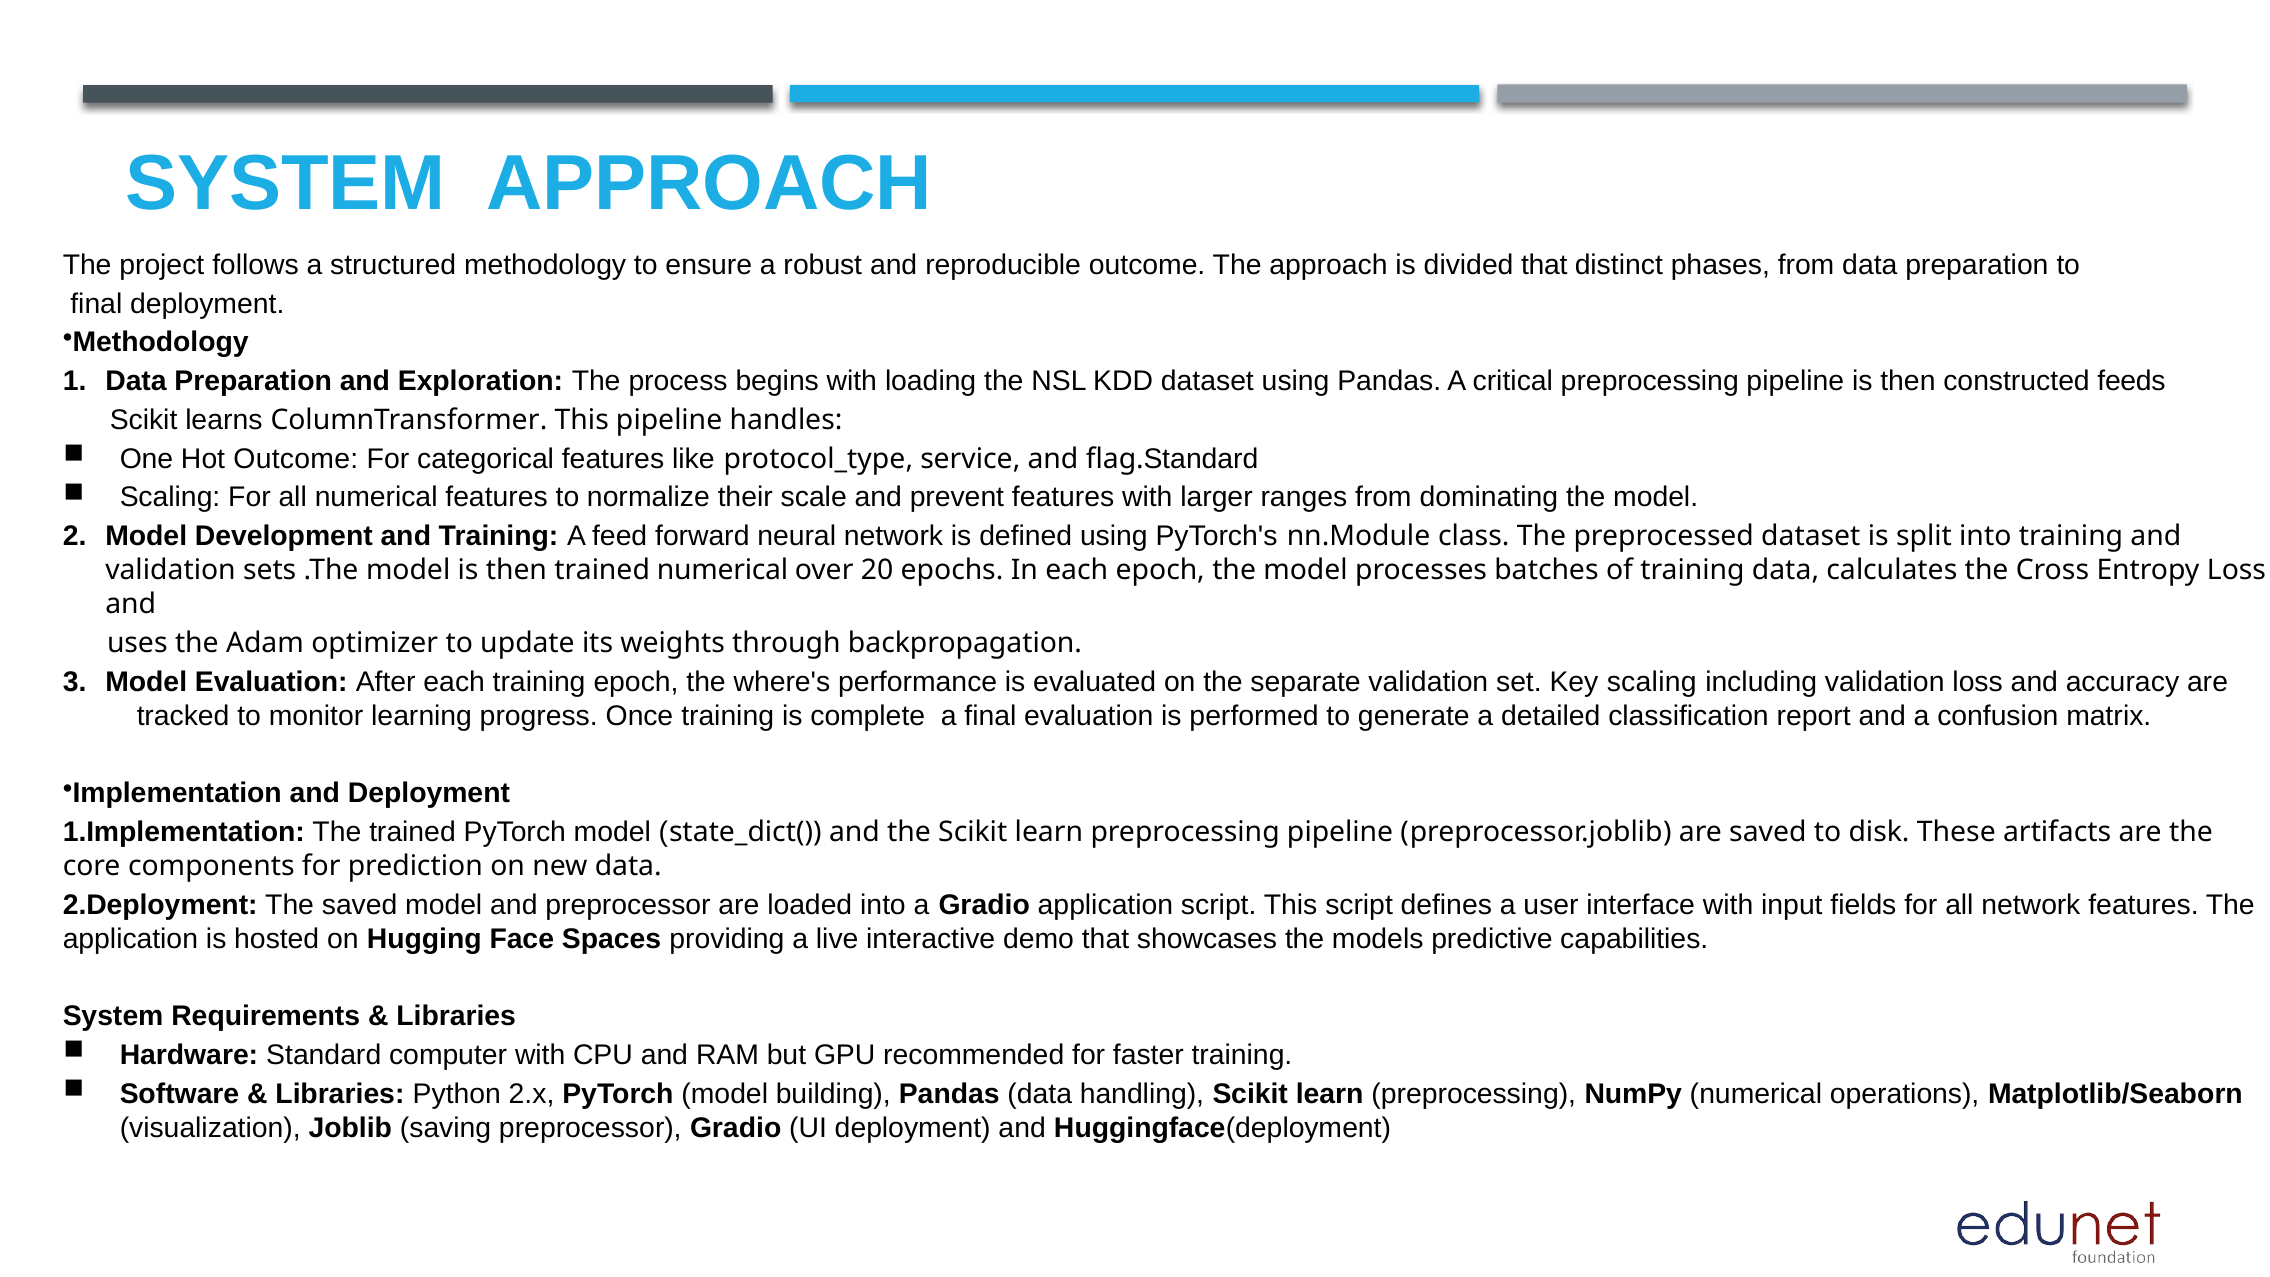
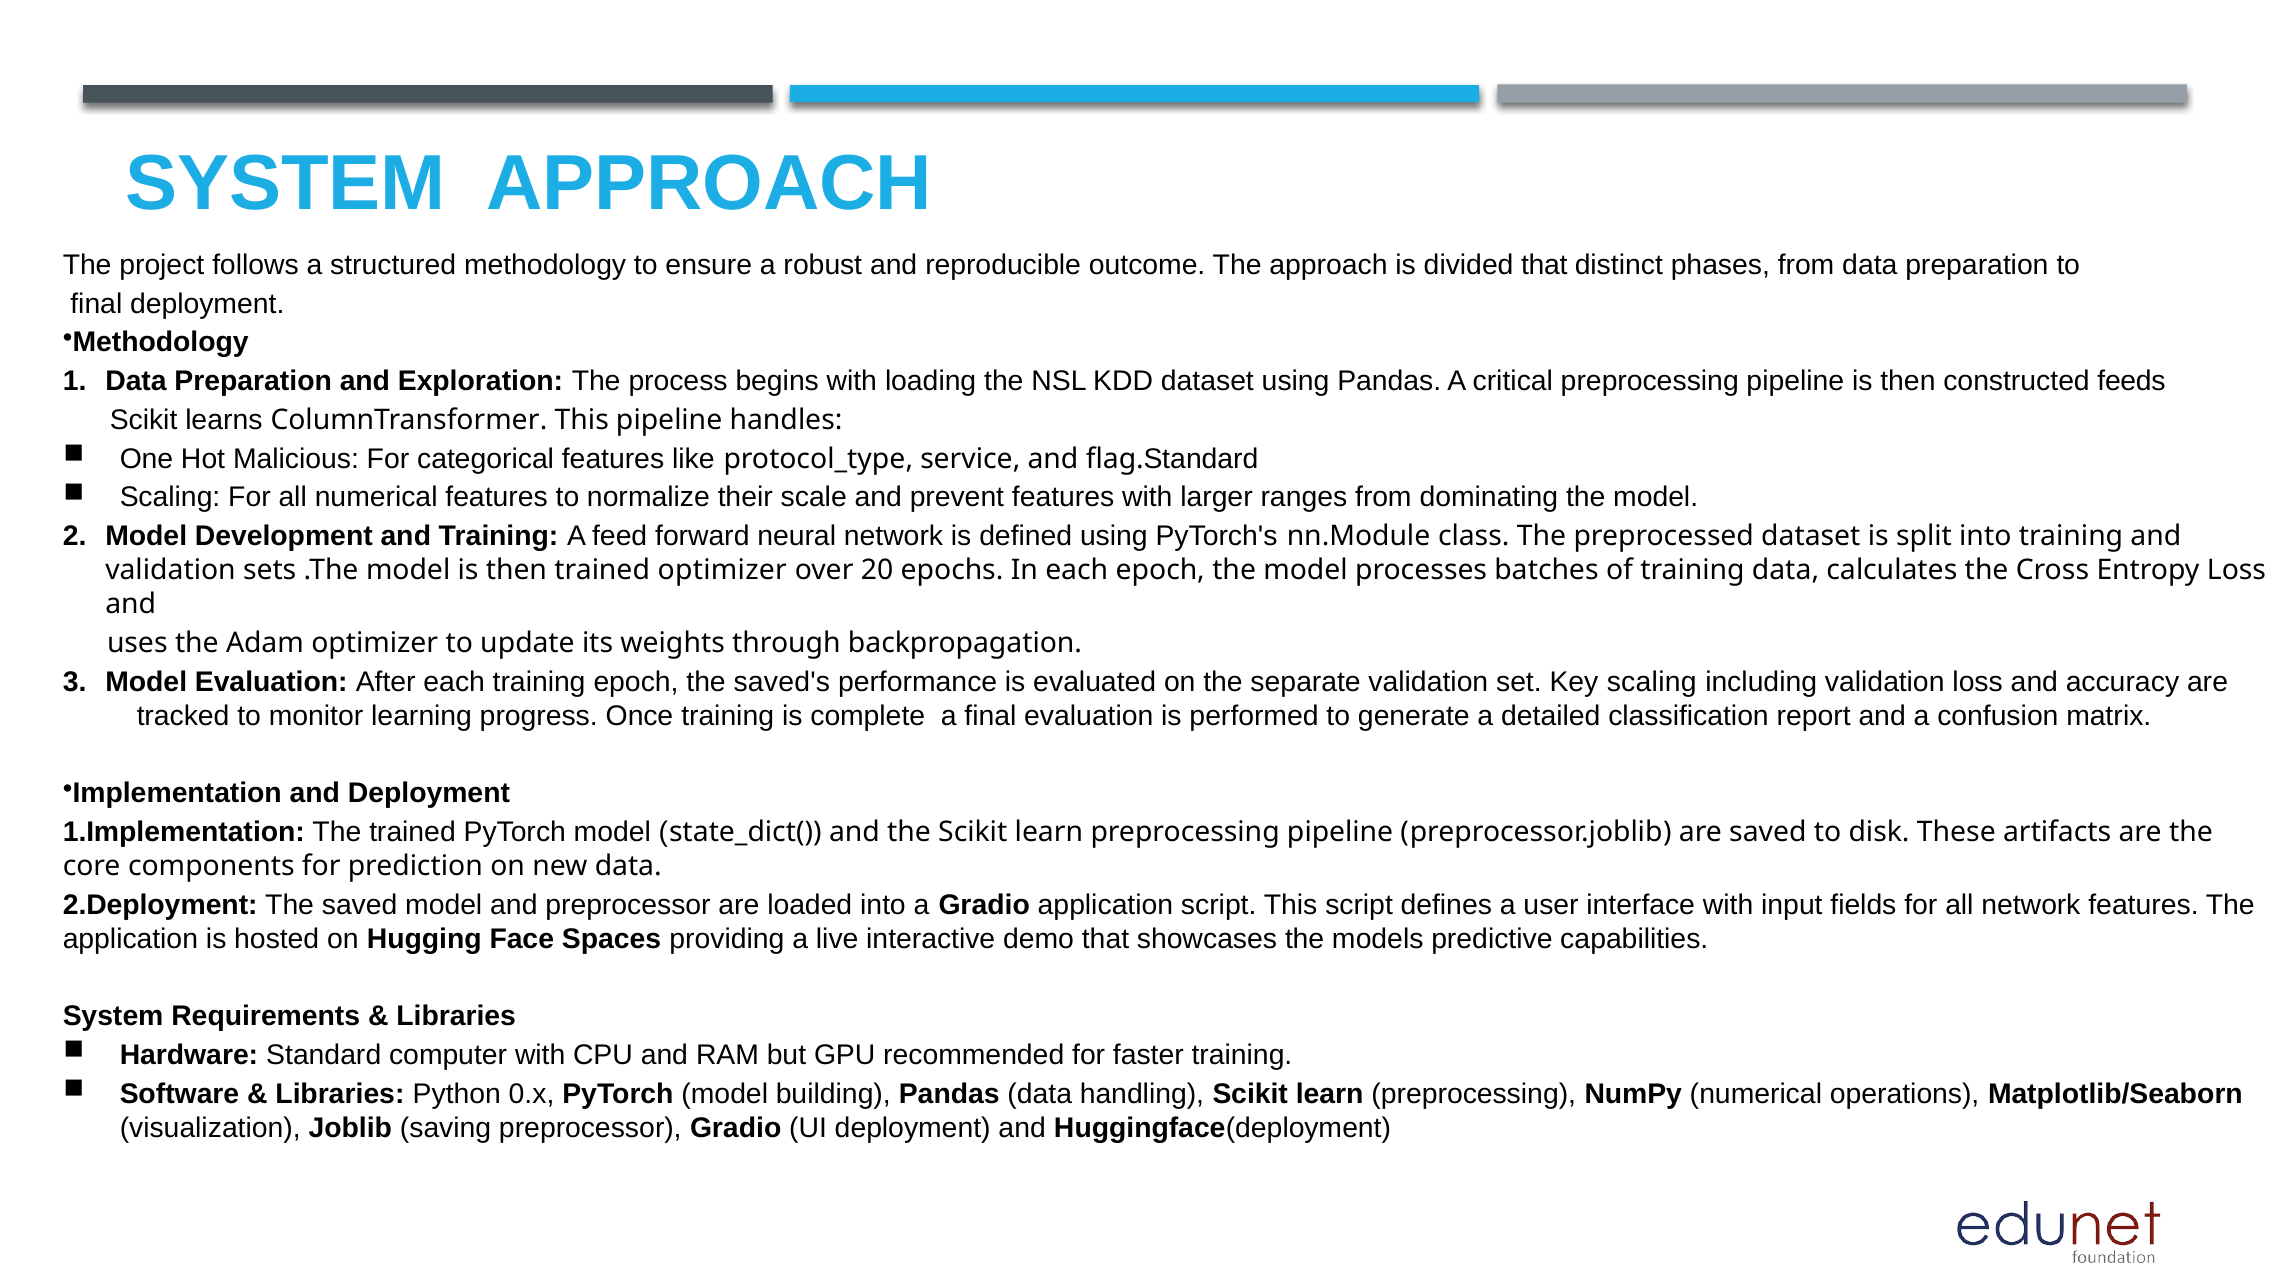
Hot Outcome: Outcome -> Malicious (296, 459)
trained numerical: numerical -> optimizer (722, 570)
where's: where's -> saved's (782, 682)
2.x: 2.x -> 0.x (531, 1094)
